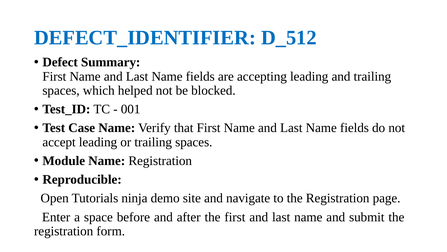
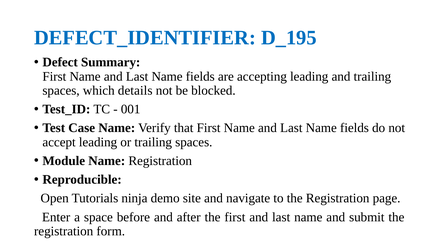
D_512: D_512 -> D_195 (289, 38)
helped: helped -> details (135, 90)
